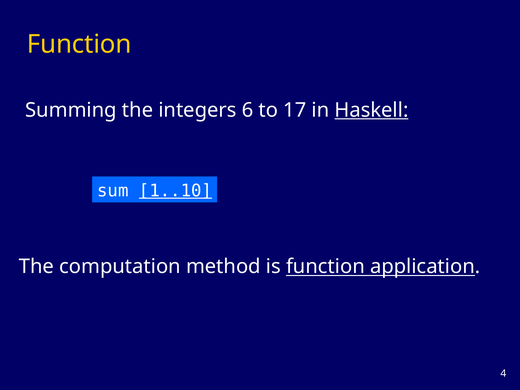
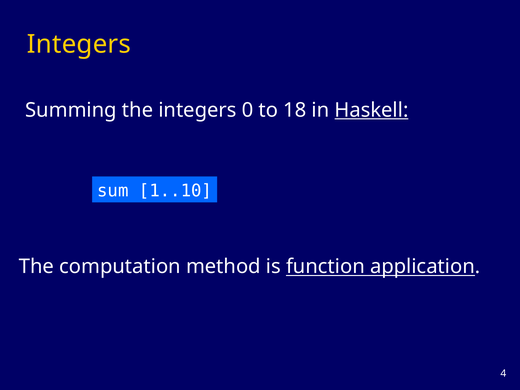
Function: Function -> Integers (79, 44)
6: 6 -> 0 (248, 110)
17: 17 -> 18 (295, 110)
1..10 underline: present -> none (175, 191)
